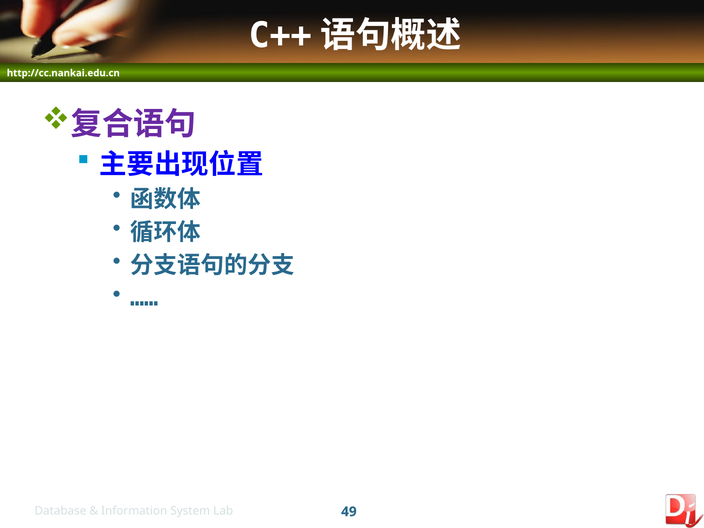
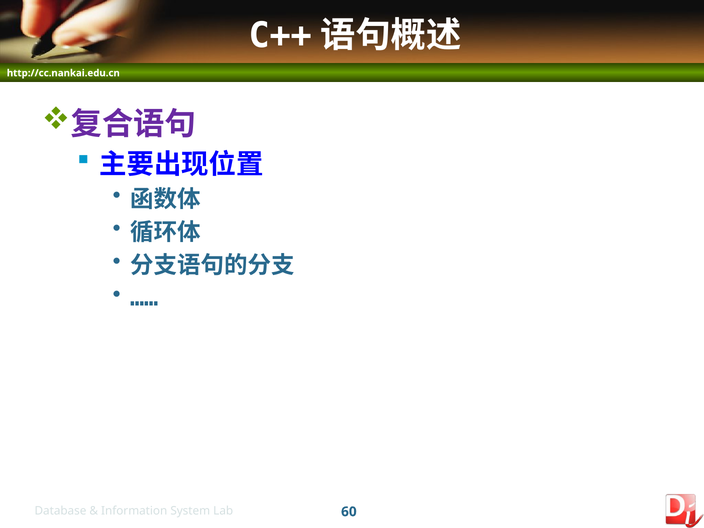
49: 49 -> 60 (349, 512)
